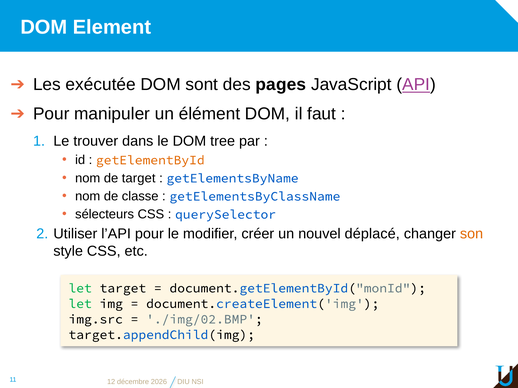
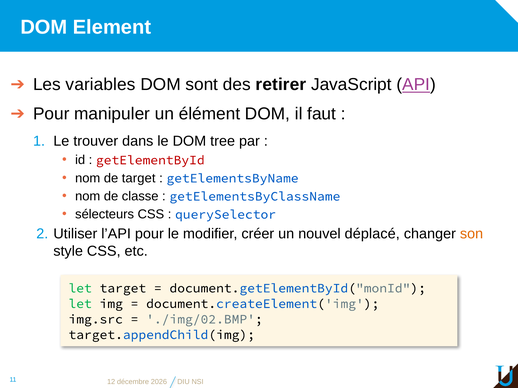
exécutée: exécutée -> variables (101, 85)
pages: pages -> retirer (281, 85)
getElementById colour: orange -> red (150, 160)
